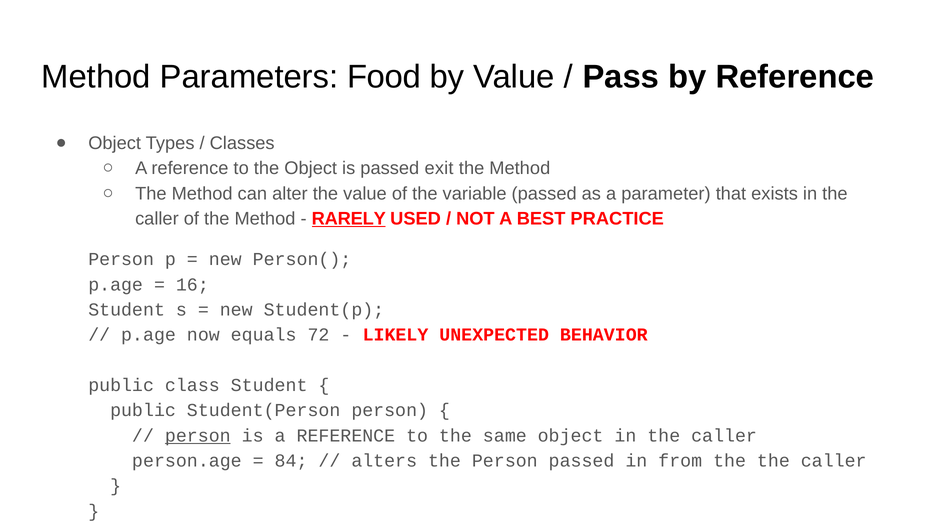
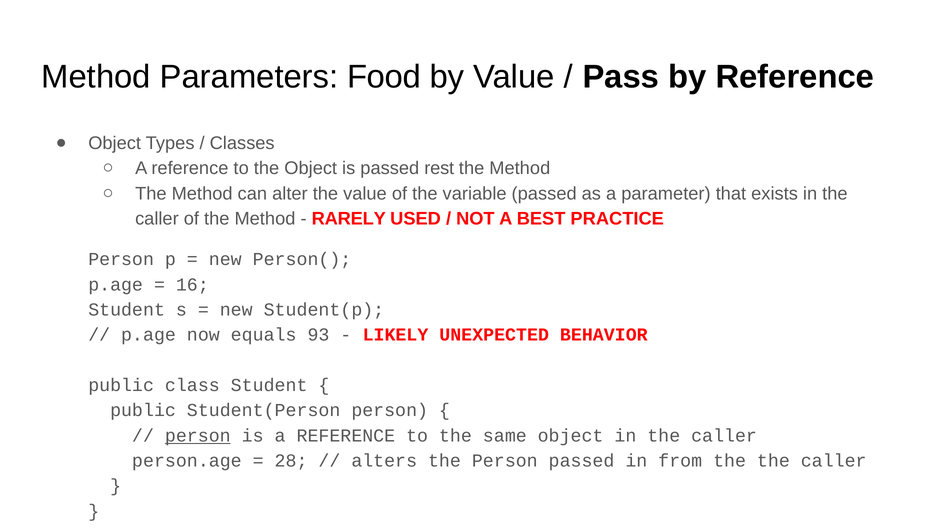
exit: exit -> rest (439, 168)
RARELY underline: present -> none (349, 219)
72: 72 -> 93 (318, 335)
84: 84 -> 28 (291, 460)
